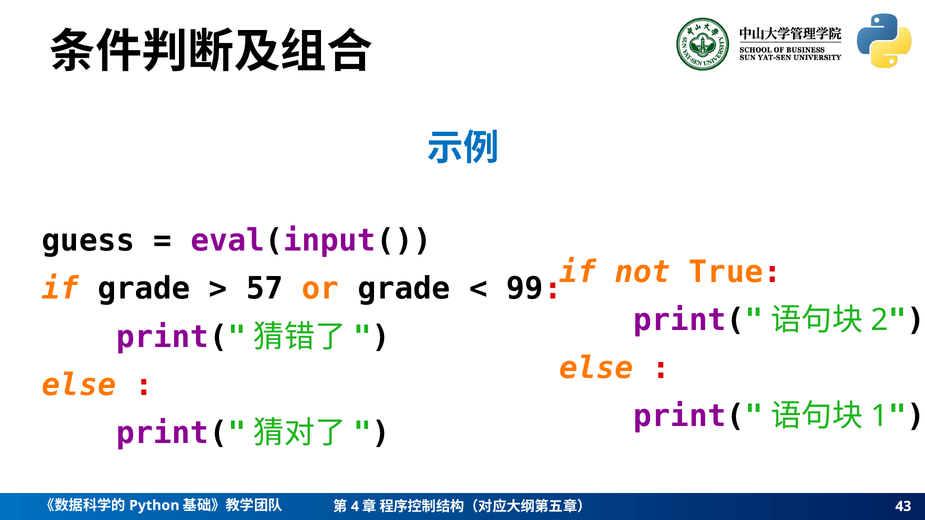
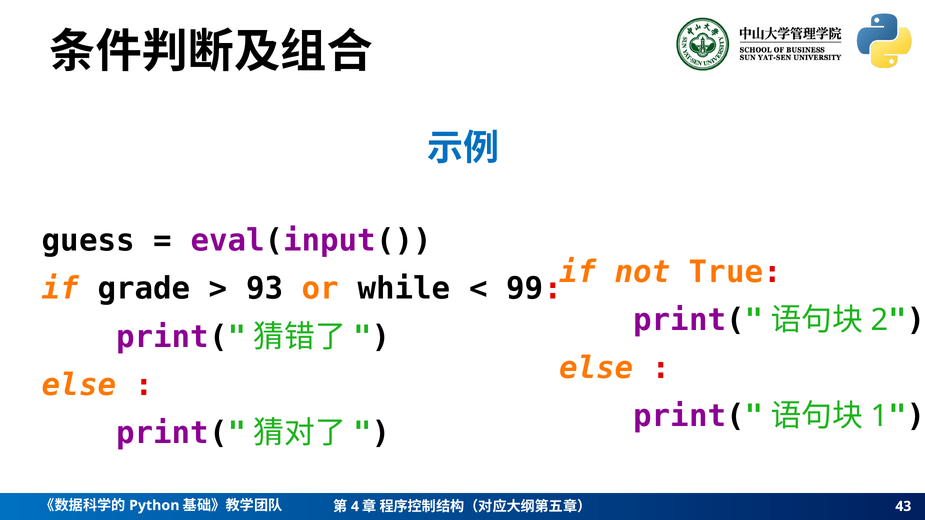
57: 57 -> 93 (265, 289)
or grade: grade -> while (404, 289)
